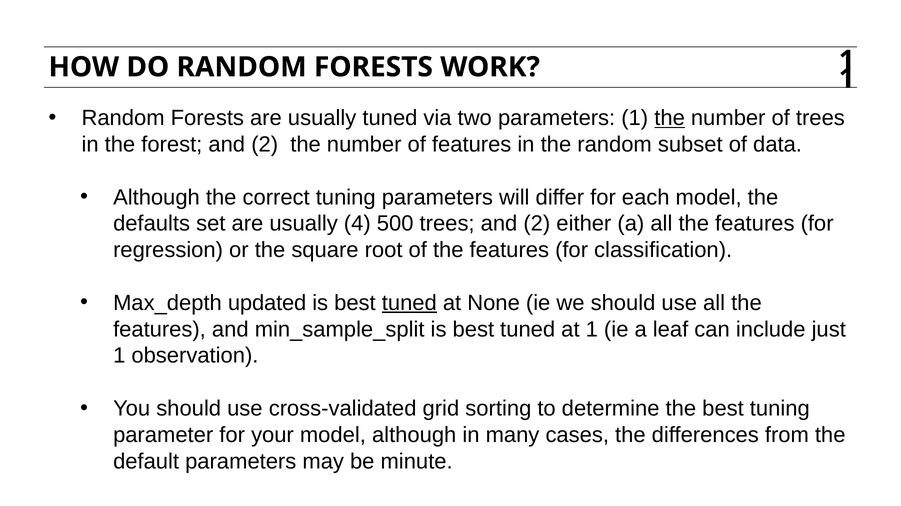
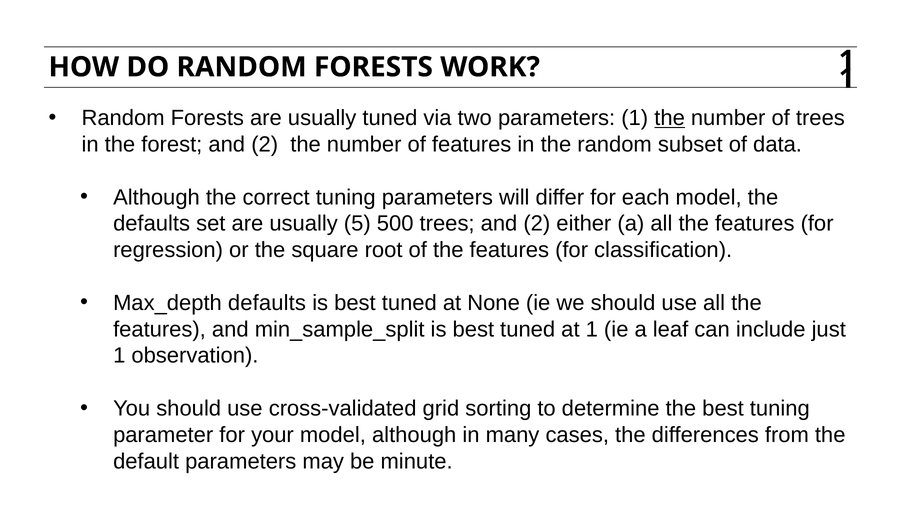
4: 4 -> 5 (357, 224)
Max_depth updated: updated -> defaults (267, 303)
tuned underline: present -> none (409, 303)
